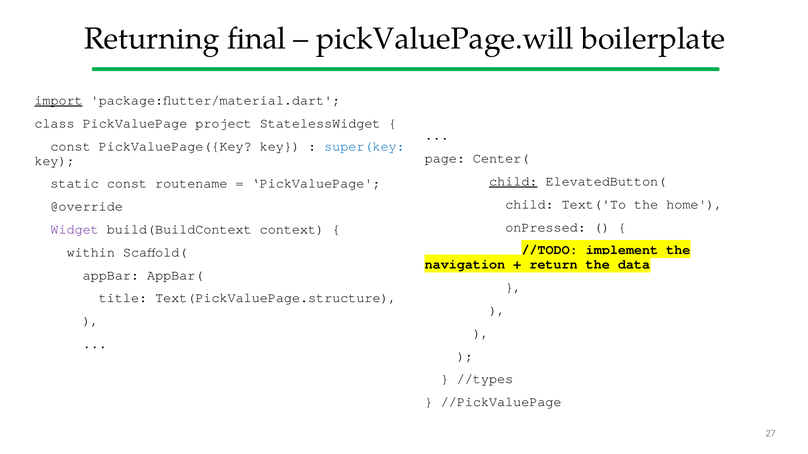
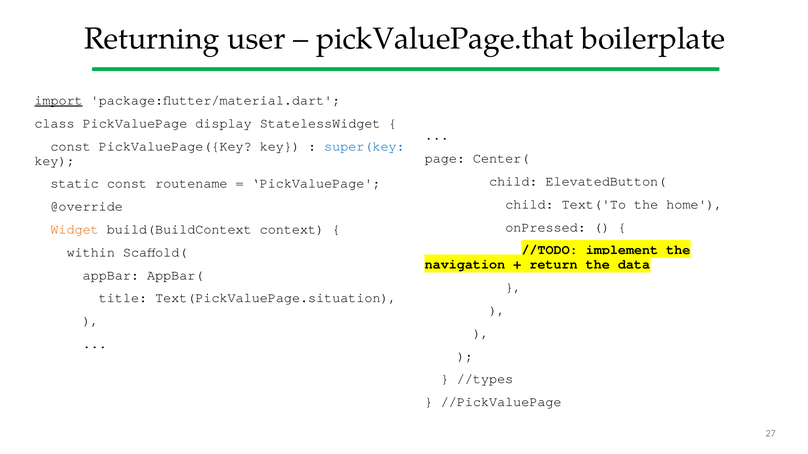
final: final -> user (256, 39)
pickValuePage.will: pickValuePage.will -> pickValuePage.that (445, 39)
project: project -> display (224, 123)
child underline: present -> none (513, 182)
Widget colour: purple -> orange (75, 230)
Text(PickValuePage.structure: Text(PickValuePage.structure -> Text(PickValuePage.situation (276, 298)
